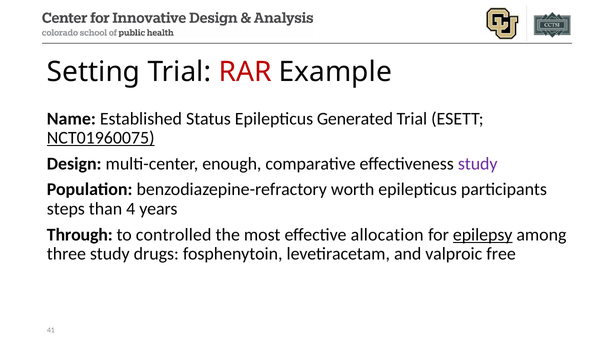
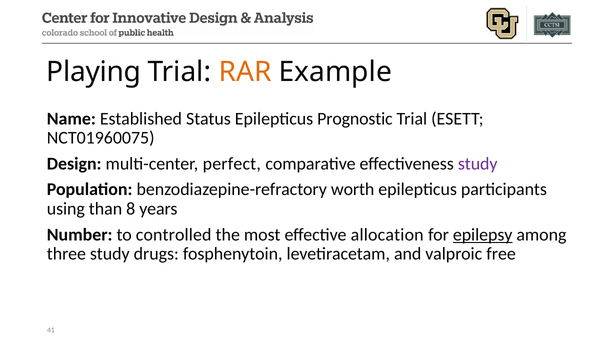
Setting: Setting -> Playing (94, 72)
RAR colour: red -> orange (245, 72)
Generated: Generated -> Prognostic (355, 118)
NCT01960075 underline: present -> none (101, 138)
enough: enough -> perfect (232, 163)
steps: steps -> using (66, 208)
4: 4 -> 8 (131, 208)
Through: Through -> Number (80, 234)
